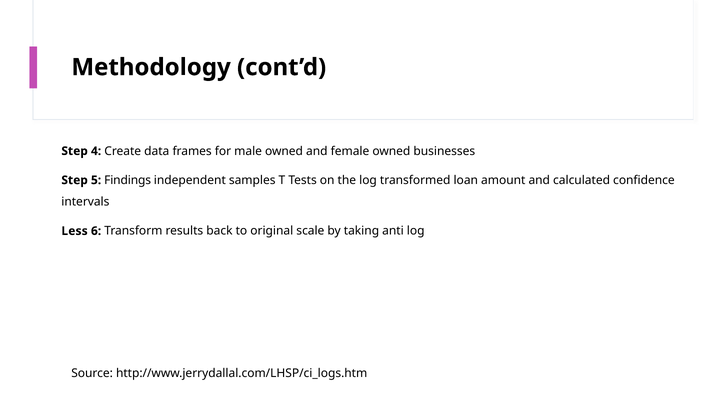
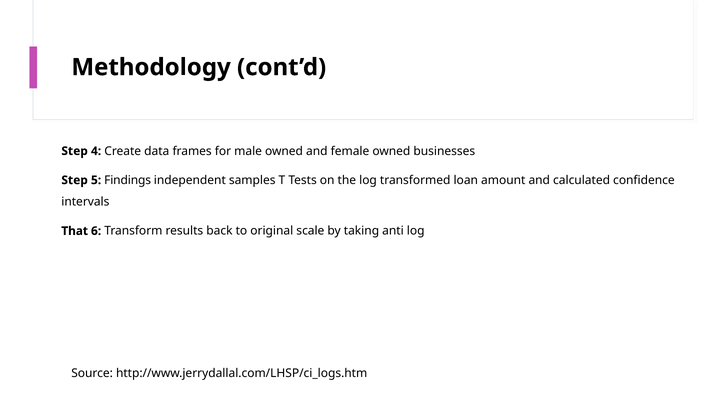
Less: Less -> That (75, 231)
